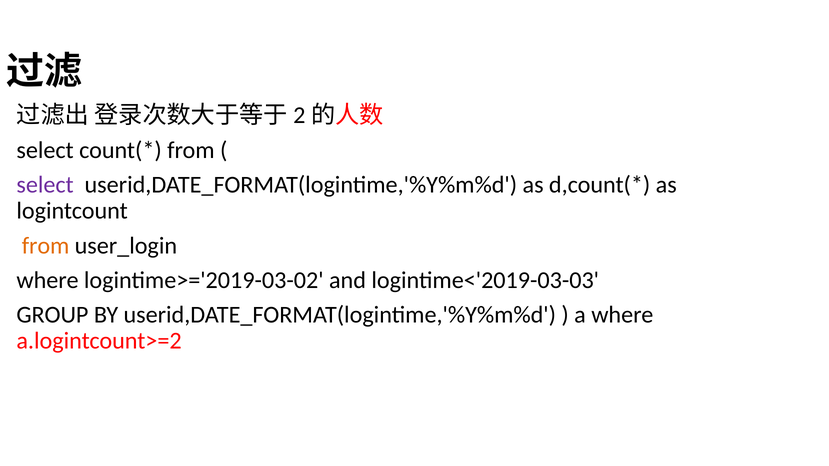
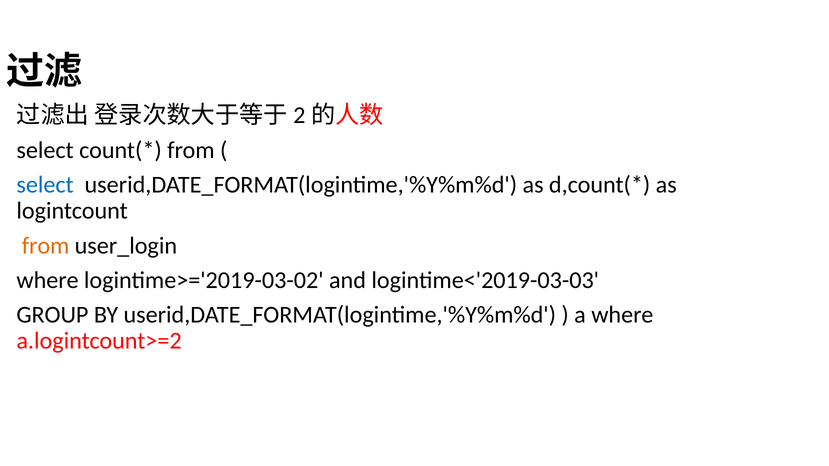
select colour: purple -> blue (45, 185)
